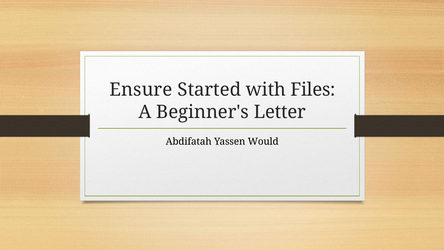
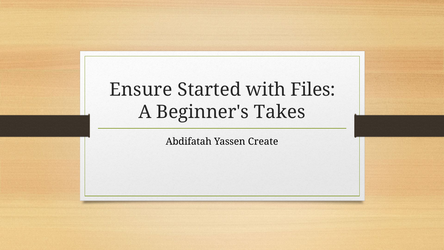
Letter: Letter -> Takes (280, 112)
Would: Would -> Create (263, 141)
